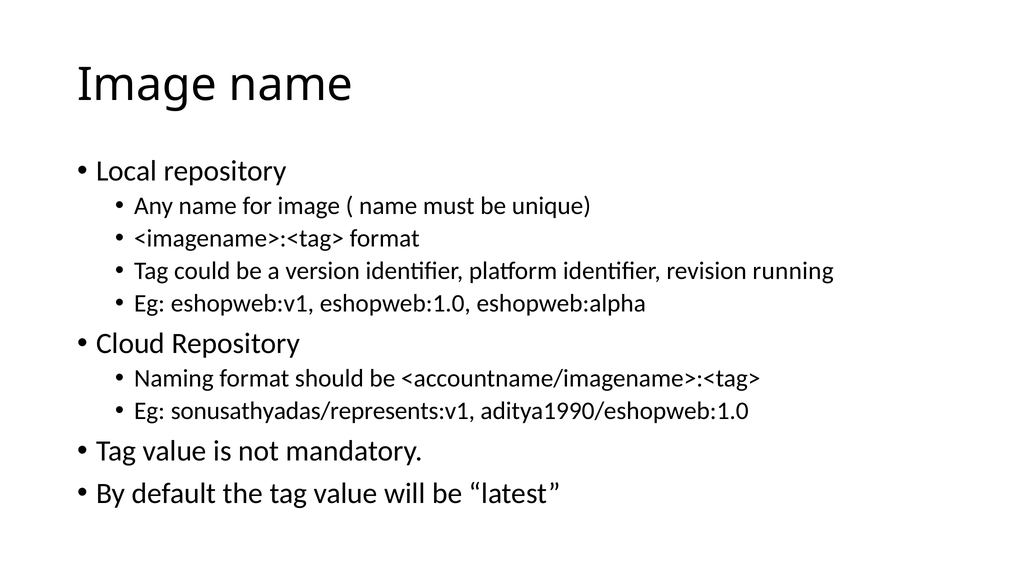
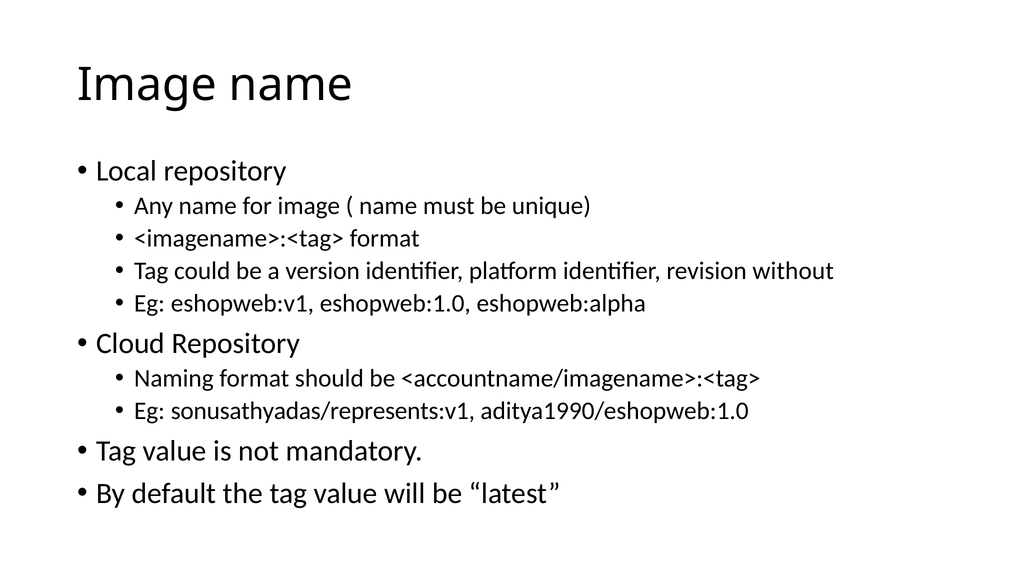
running: running -> without (793, 271)
